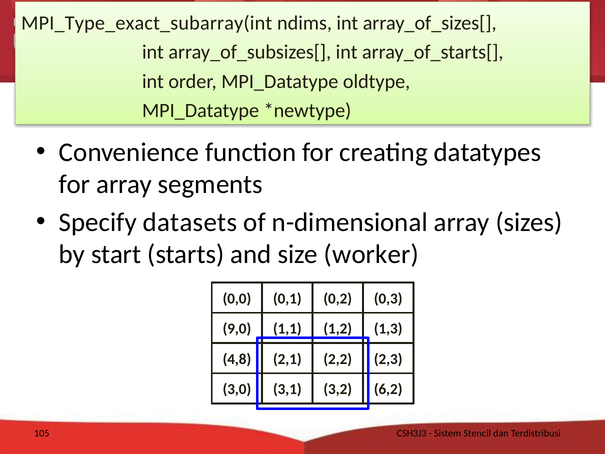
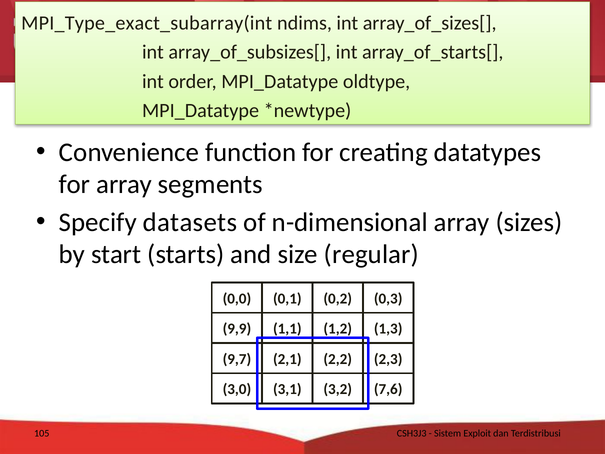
worker: worker -> regular (371, 254)
9,0: 9,0 -> 9,9 (237, 329)
4,8: 4,8 -> 9,7 (237, 359)
6,2: 6,2 -> 7,6 (388, 389)
Stencil: Stencil -> Exploit (477, 433)
